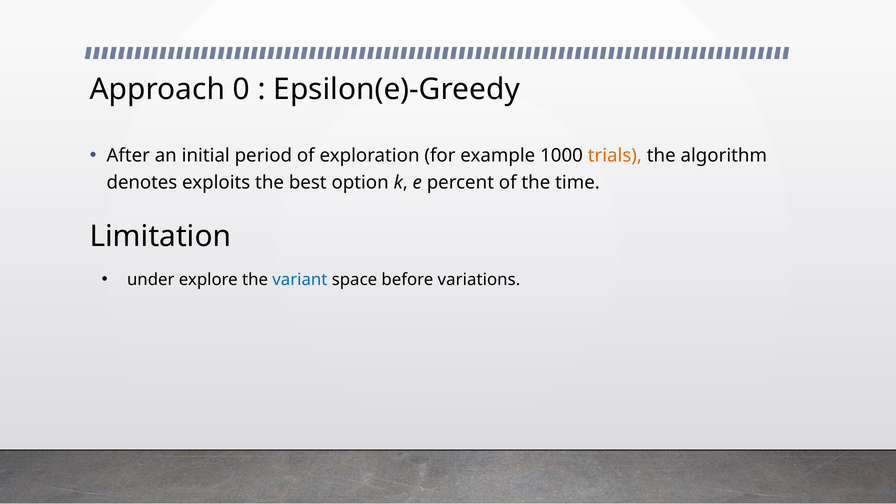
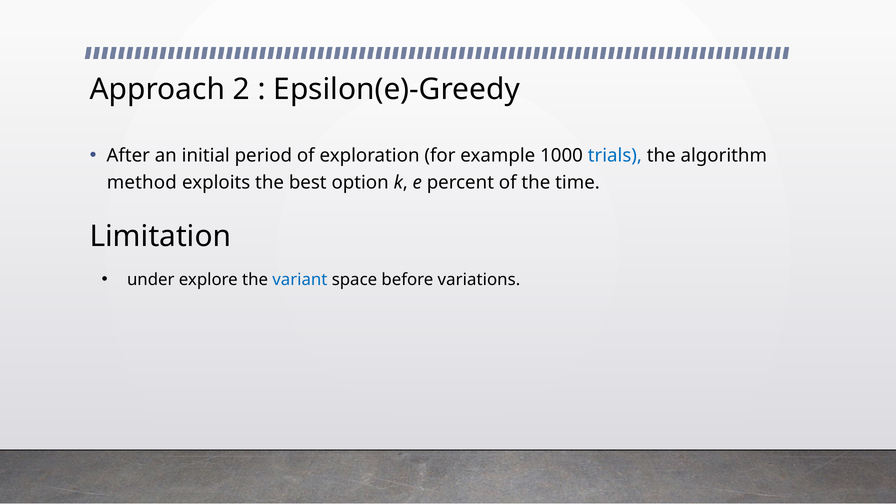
0: 0 -> 2 (241, 89)
trials colour: orange -> blue (615, 155)
denotes: denotes -> method (142, 182)
